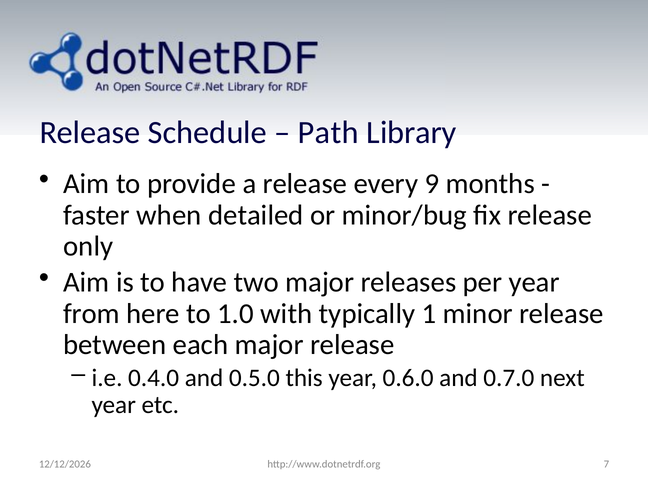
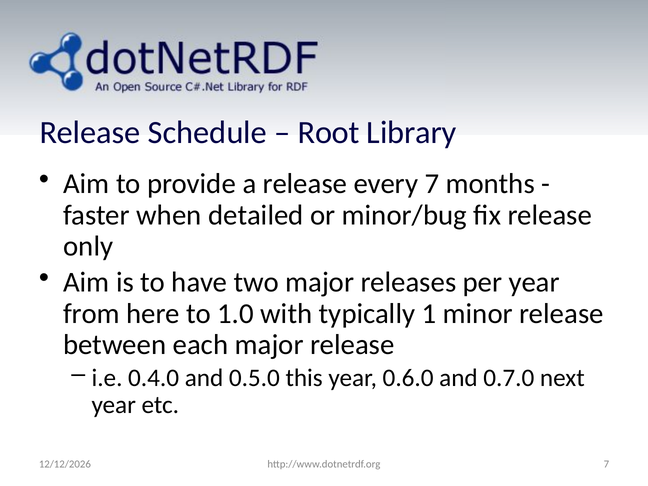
Path: Path -> Root (329, 133)
every 9: 9 -> 7 (432, 184)
